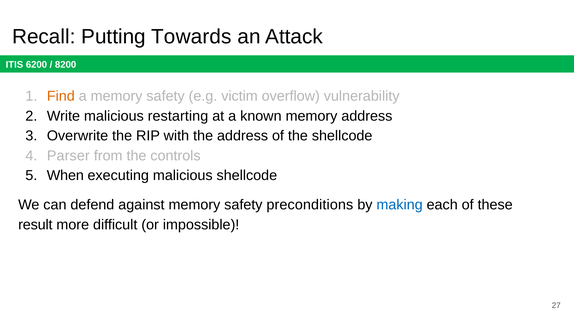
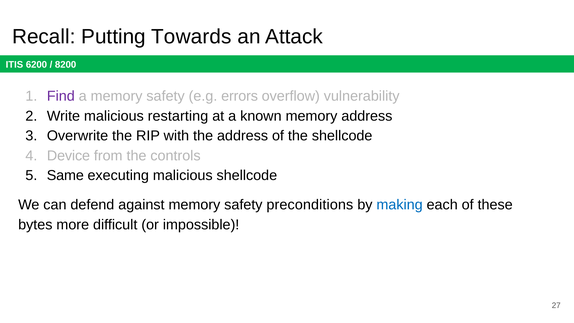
Find colour: orange -> purple (61, 96)
victim: victim -> errors (240, 96)
Parser: Parser -> Device (68, 156)
When: When -> Same (65, 175)
result: result -> bytes (35, 225)
